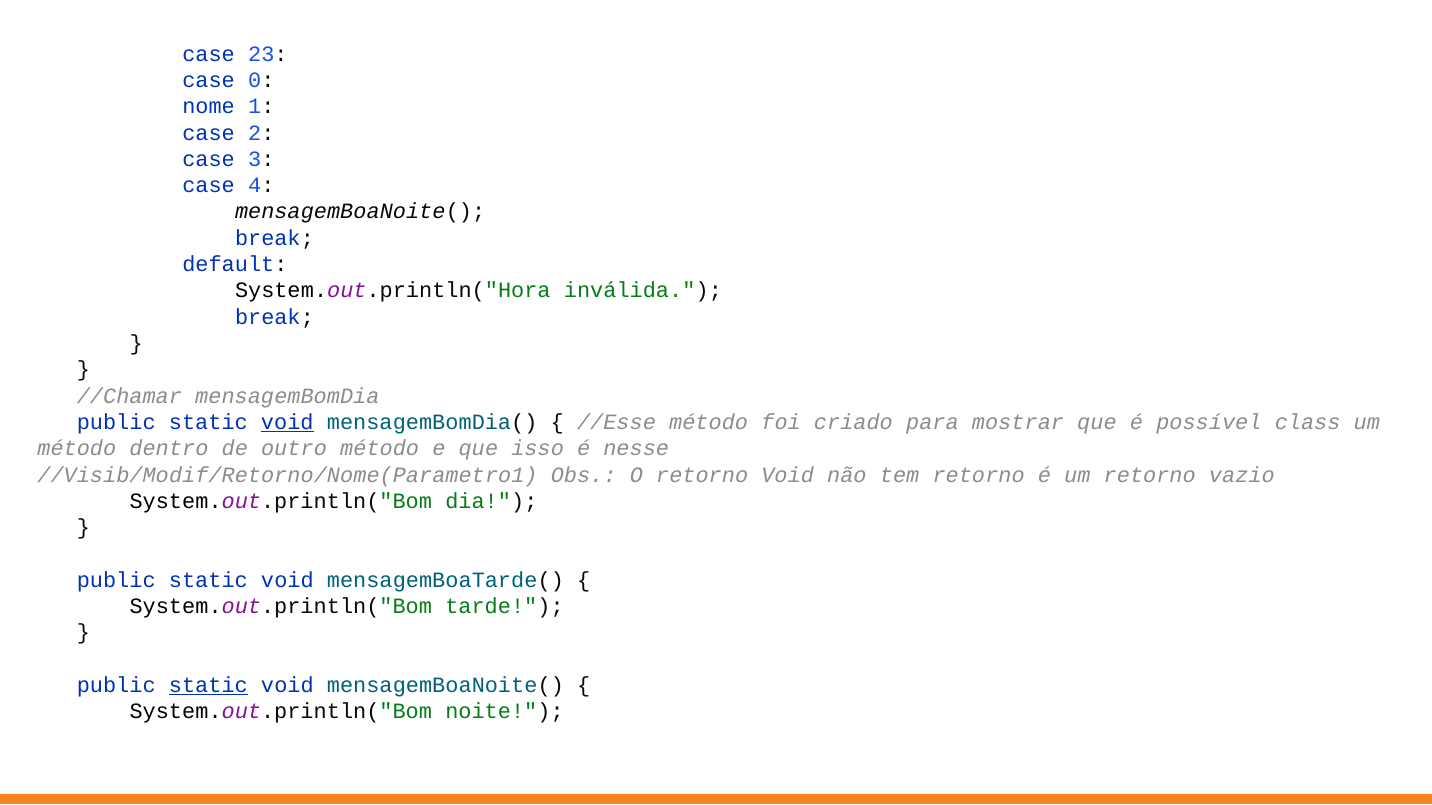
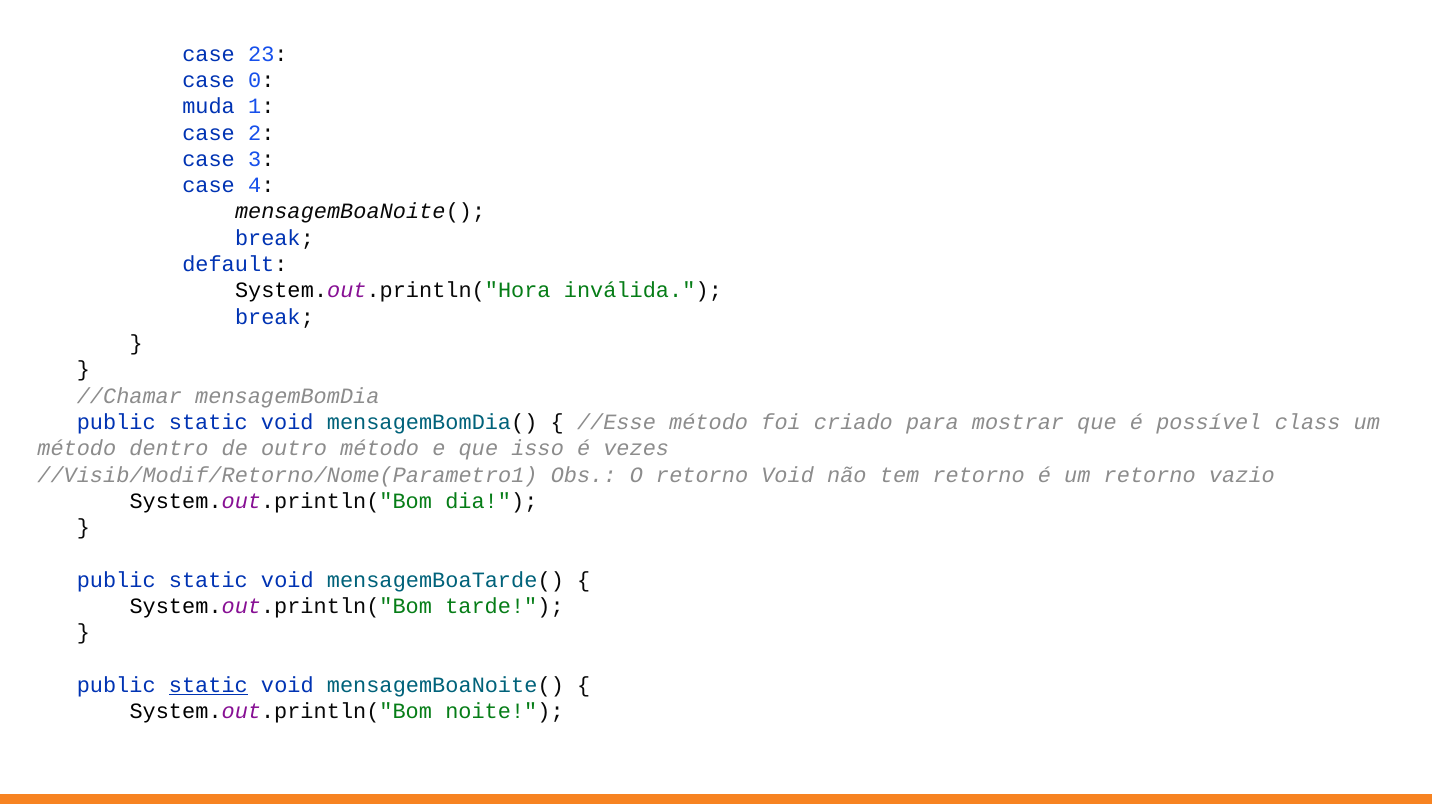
nome: nome -> muda (209, 107)
void underline: present -> none (287, 423)
nesse: nesse -> vezes (636, 449)
